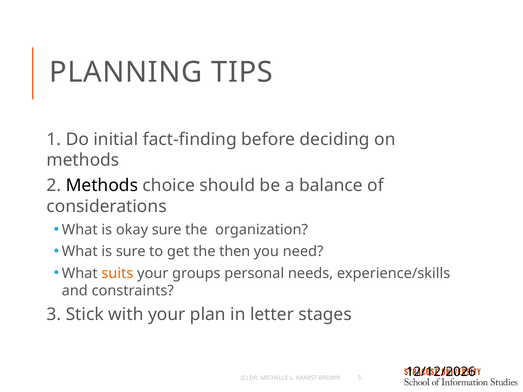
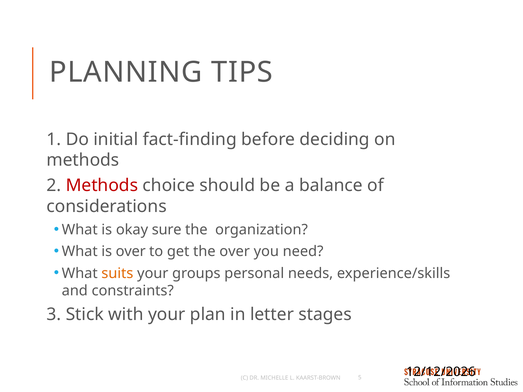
Methods colour: black -> red (102, 186)
is sure: sure -> over (131, 252)
the then: then -> over (235, 252)
